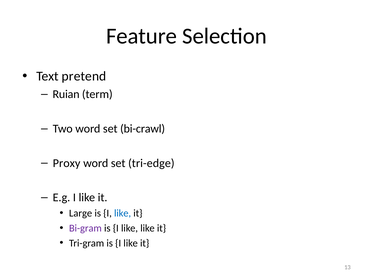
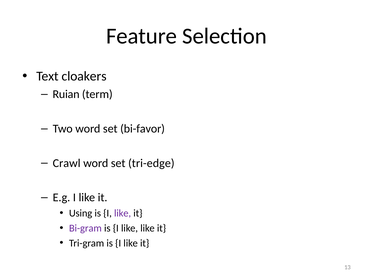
pretend: pretend -> cloakers (84, 76)
bi-crawl: bi-crawl -> bi-favor (143, 129)
Proxy: Proxy -> Crawl (67, 163)
Large: Large -> Using (81, 213)
like colour: blue -> purple (123, 213)
